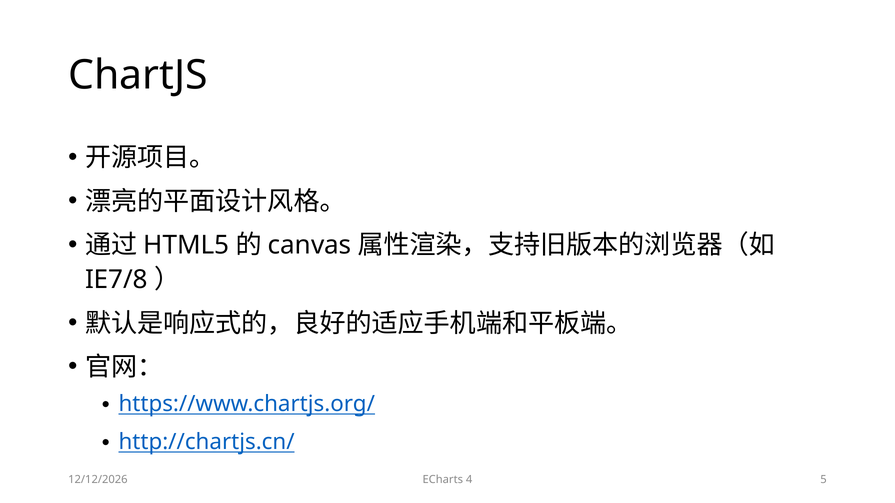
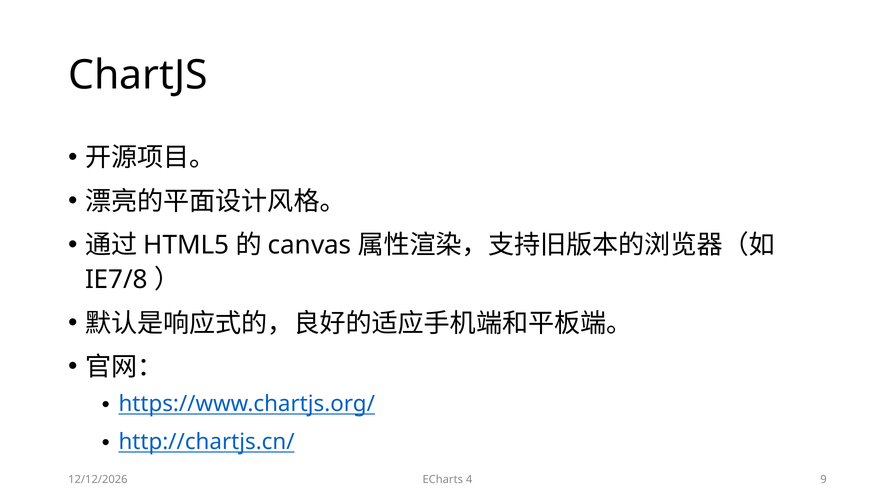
5: 5 -> 9 (824, 480)
